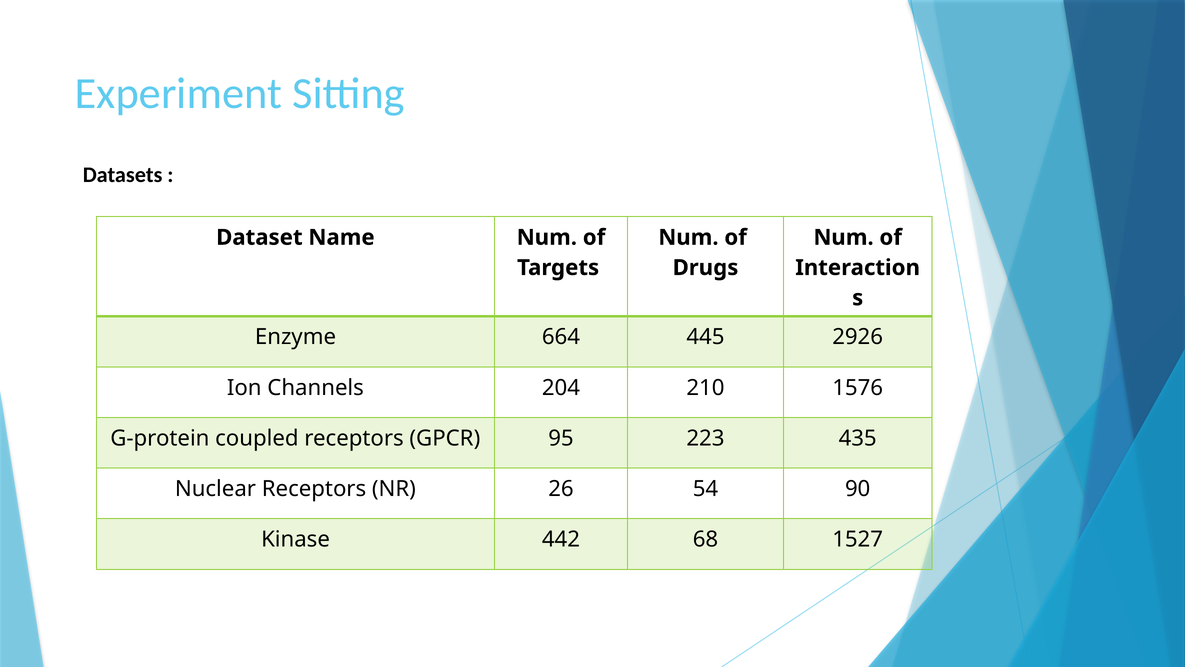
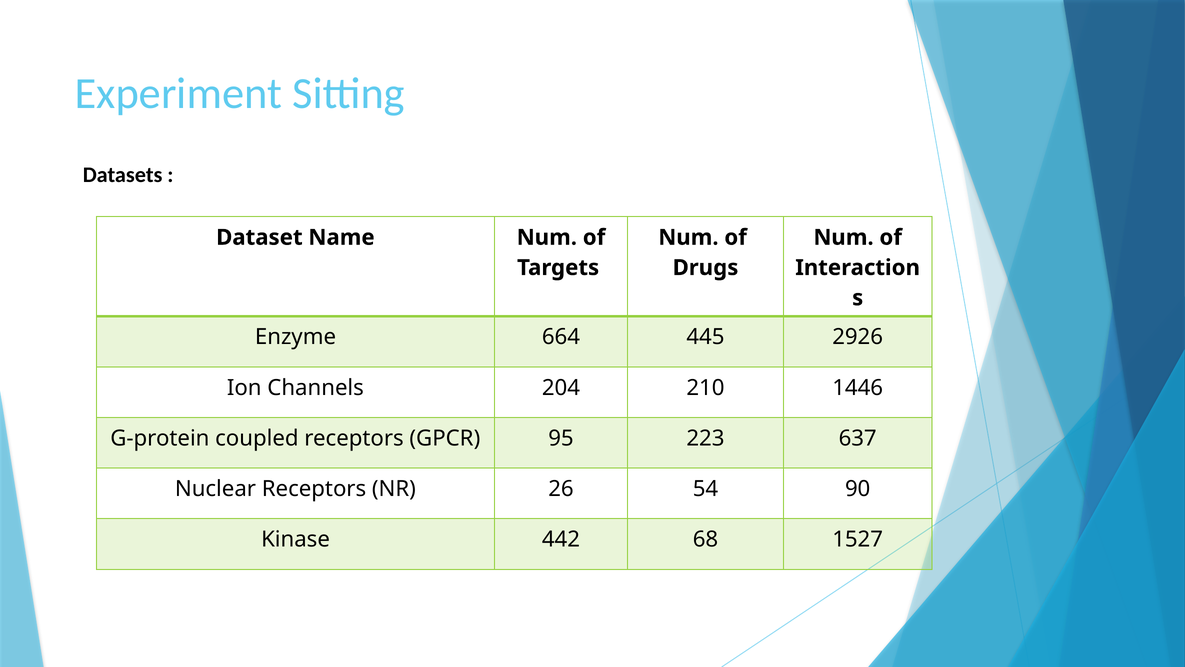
1576: 1576 -> 1446 (858, 388)
435: 435 -> 637 (858, 438)
